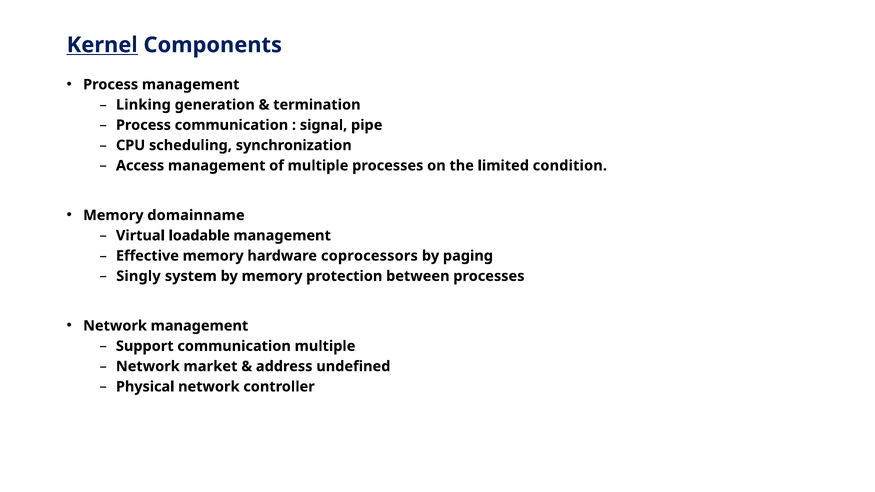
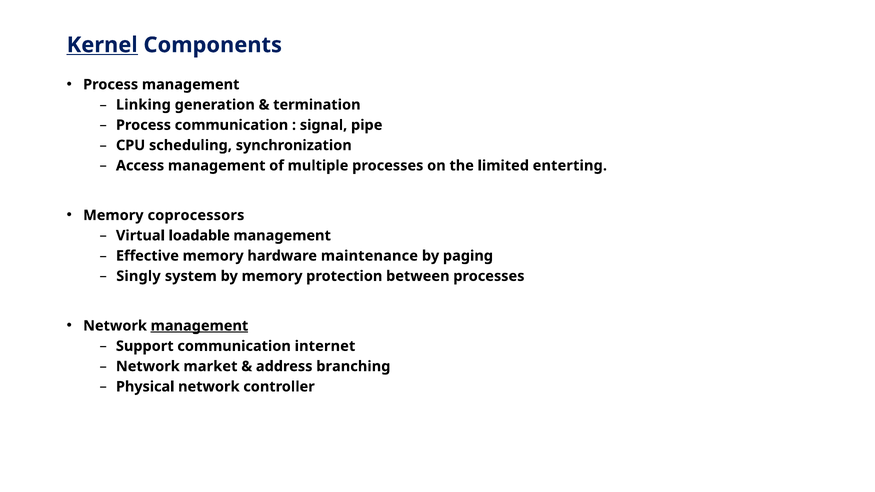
condition: condition -> enterting (570, 166)
domainname: domainname -> coprocessors (196, 215)
coprocessors: coprocessors -> maintenance (369, 256)
management underline: none -> present (199, 326)
communication multiple: multiple -> internet (325, 346)
undefined: undefined -> branching (353, 366)
